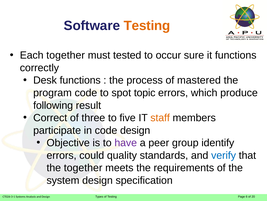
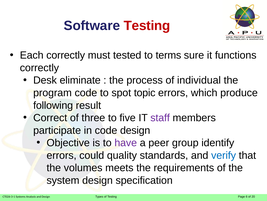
Testing colour: orange -> red (147, 26)
Each together: together -> correctly (66, 55)
occur: occur -> terms (168, 55)
Desk functions: functions -> eliminate (80, 80)
mastered: mastered -> individual (199, 80)
staff colour: orange -> purple (160, 117)
the together: together -> volumes (83, 167)
